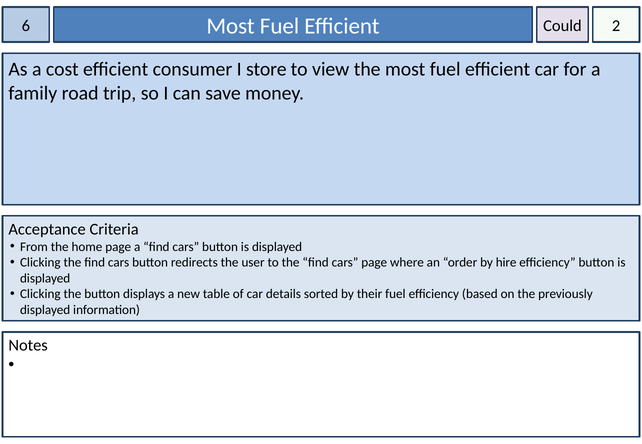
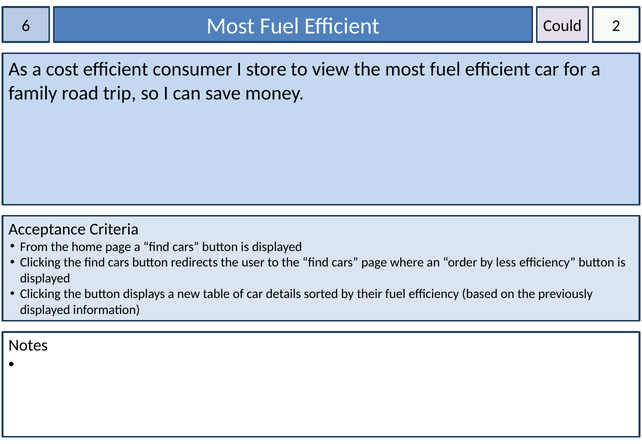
hire: hire -> less (506, 263)
